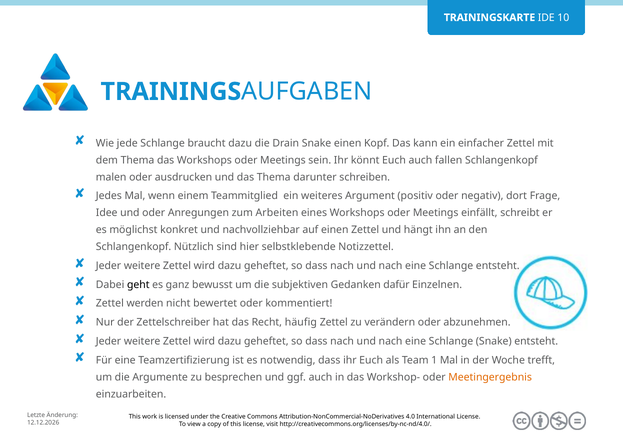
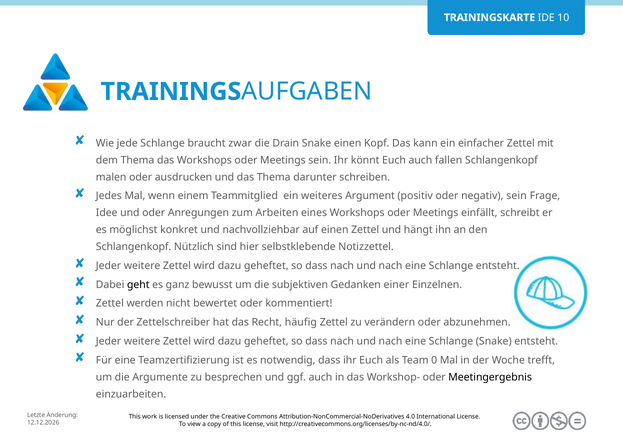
braucht dazu: dazu -> zwar (240, 143)
negativ dort: dort -> sein (517, 196)
dafür: dafür -> einer (396, 284)
1: 1 -> 0 (434, 360)
Meetingergebnis colour: orange -> black (490, 377)
